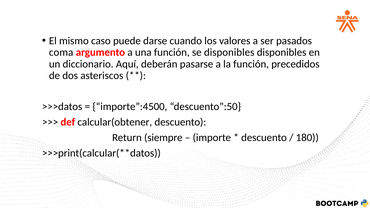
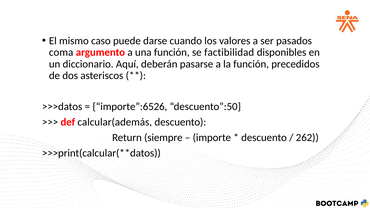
se disponibles: disponibles -> factibilidad (229, 52)
importe”:4500: importe”:4500 -> importe”:6526 (130, 107)
calcular(obtener: calcular(obtener -> calcular(además (115, 122)
180: 180 -> 262 (307, 138)
